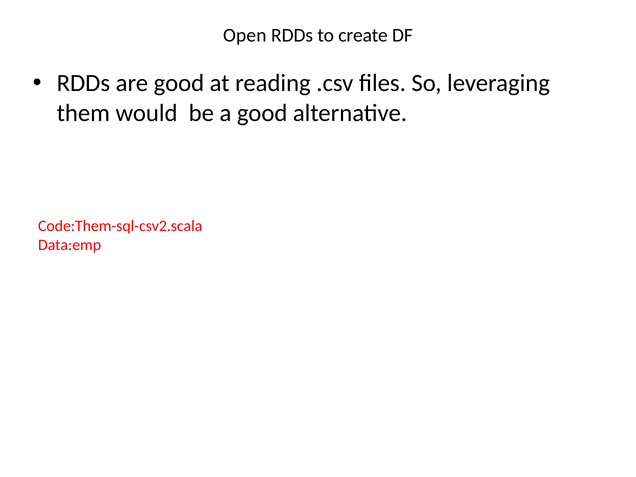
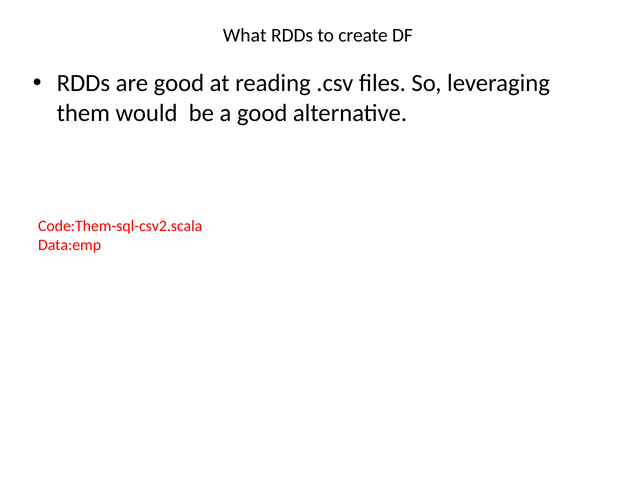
Open: Open -> What (245, 35)
